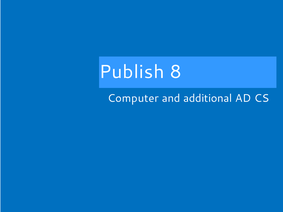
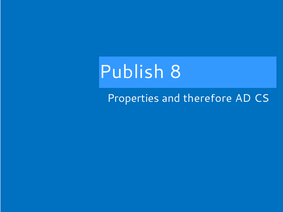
Computer: Computer -> Properties (133, 98)
additional: additional -> therefore (208, 98)
